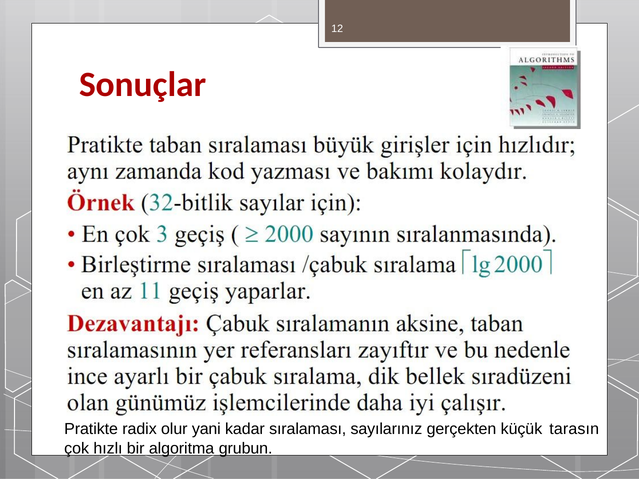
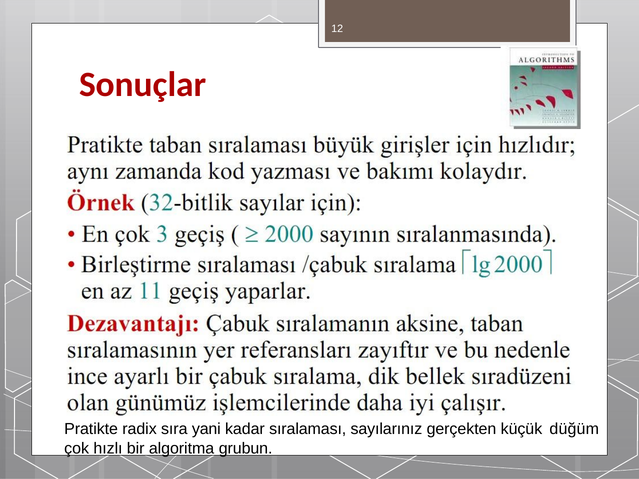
olur: olur -> sıra (174, 429)
tarasın: tarasın -> düğüm (574, 429)
